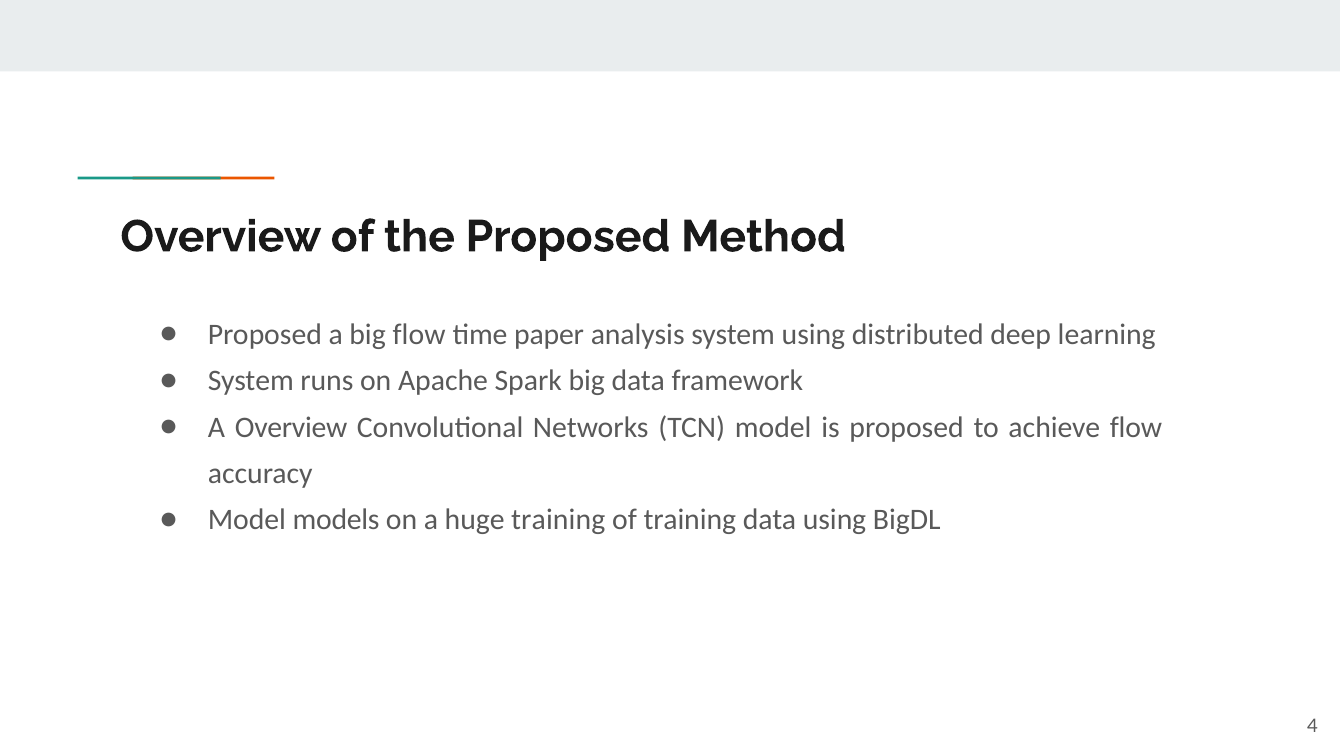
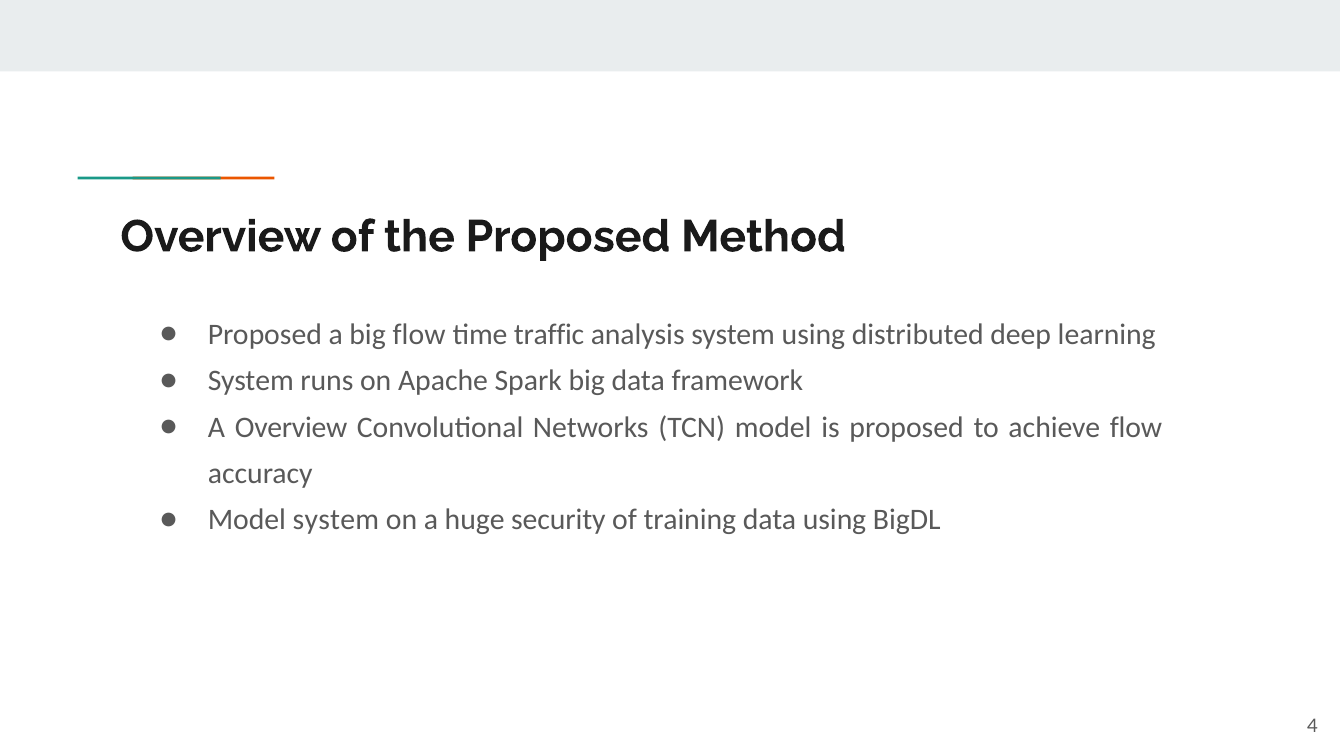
paper: paper -> traffic (549, 335)
Model models: models -> system (336, 520)
huge training: training -> security (558, 520)
